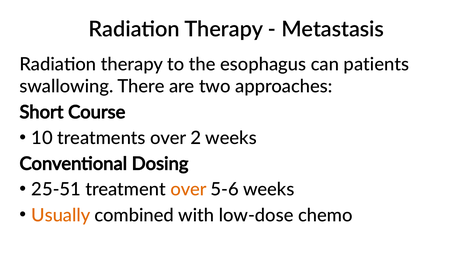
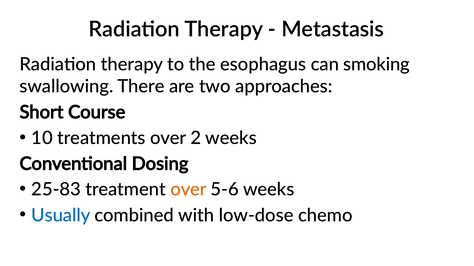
patients: patients -> smoking (377, 65)
25-51: 25-51 -> 25-83 (56, 190)
Usually colour: orange -> blue (61, 216)
